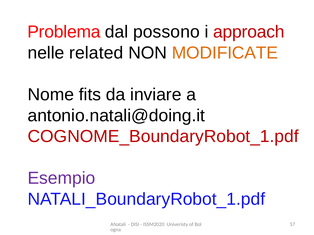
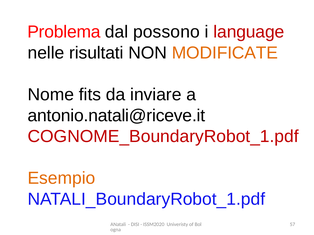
approach: approach -> language (249, 32)
related: related -> risultati (96, 53)
antonio.natali@doing.it: antonio.natali@doing.it -> antonio.natali@riceve.it (116, 116)
Esempio colour: purple -> orange (61, 179)
